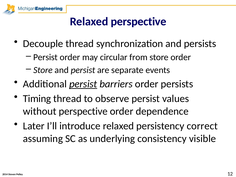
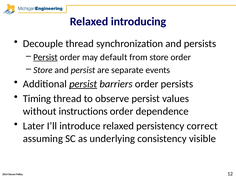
Relaxed perspective: perspective -> introducing (139, 21)
Persist underline: none -> present (46, 57)
circular: circular -> default (114, 57)
without perspective: perspective -> instructions (83, 111)
